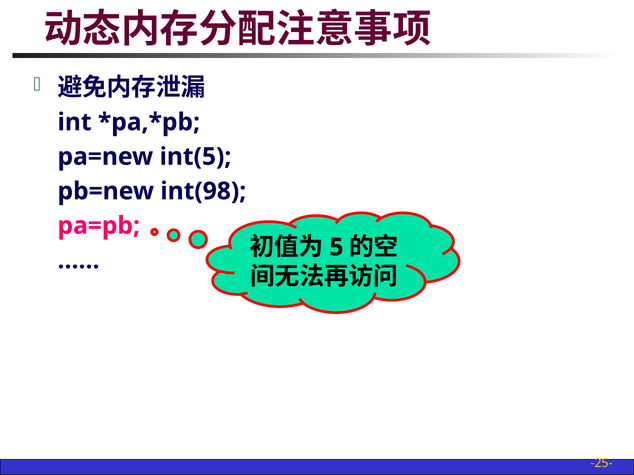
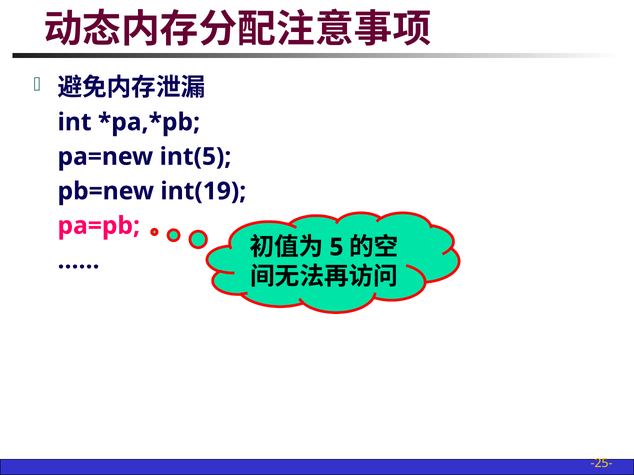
int(98: int(98 -> int(19 (203, 191)
